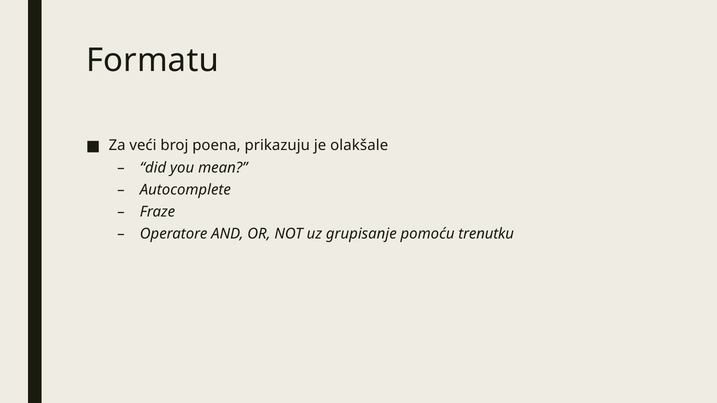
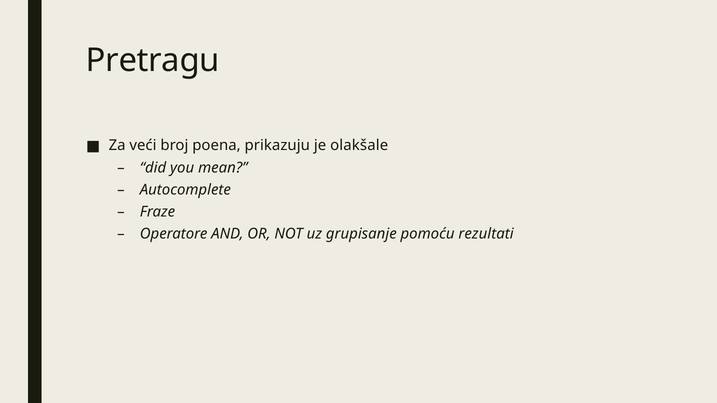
Formatu: Formatu -> Pretragu (153, 60)
trenutku: trenutku -> rezultati (486, 234)
